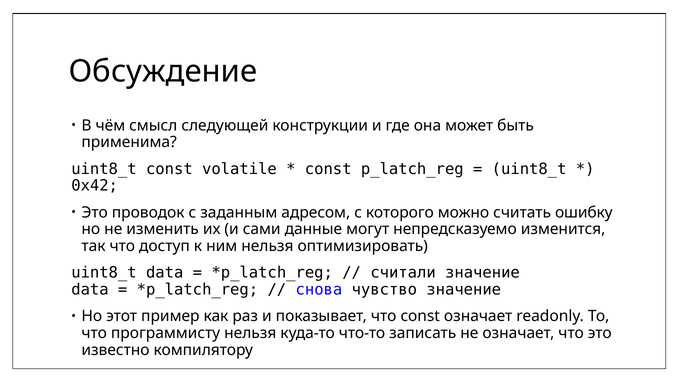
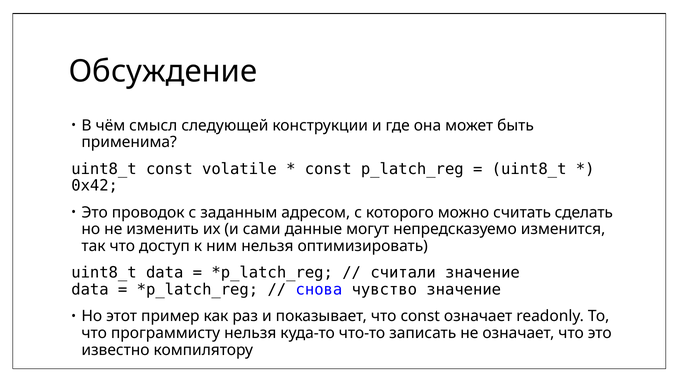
ошибку: ошибку -> сделать (584, 212)
